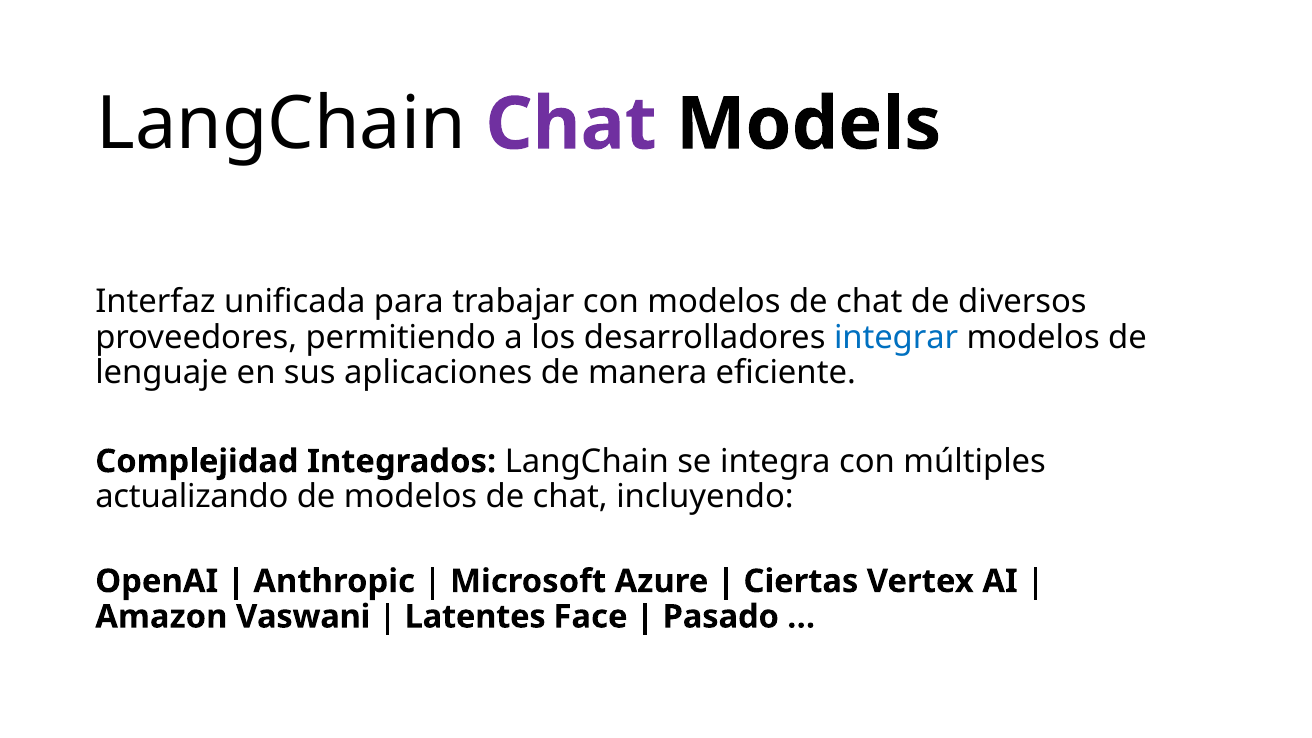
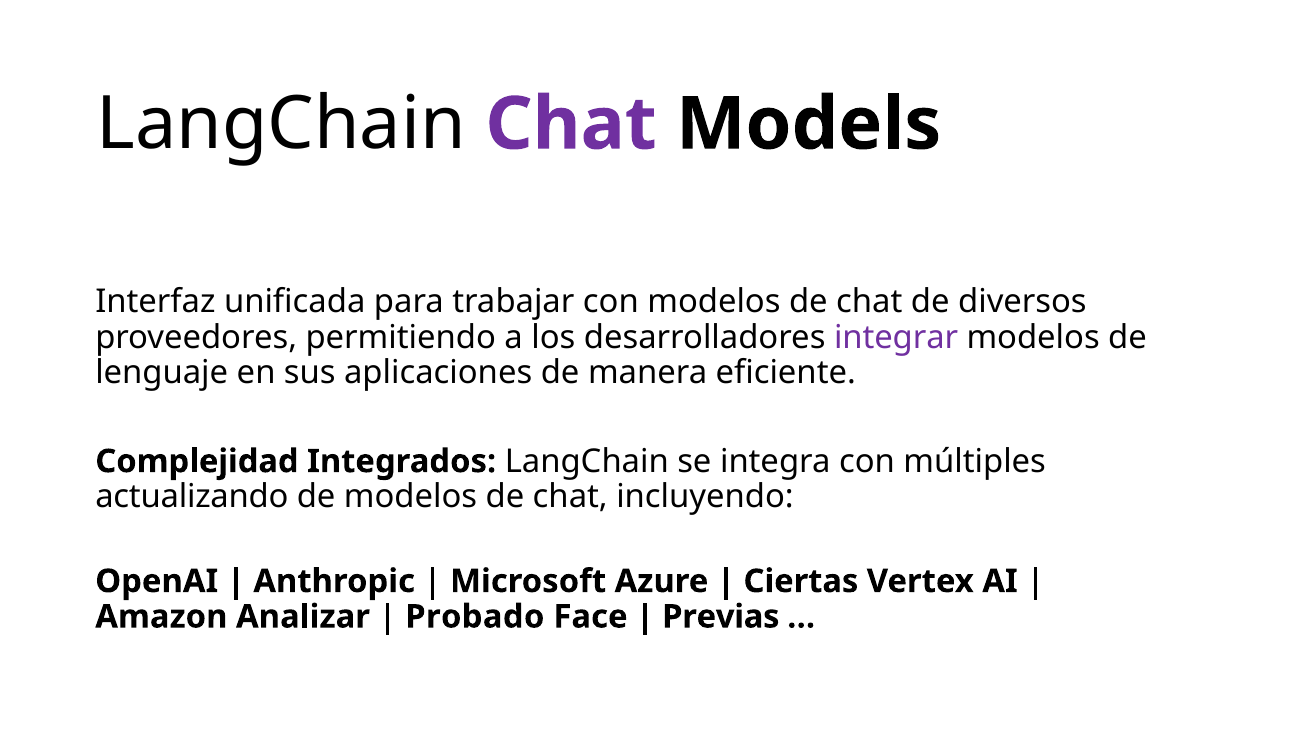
integrar colour: blue -> purple (896, 338)
Vaswani: Vaswani -> Analizar (303, 617)
Latentes: Latentes -> Probado (475, 617)
Pasado: Pasado -> Previas (721, 617)
